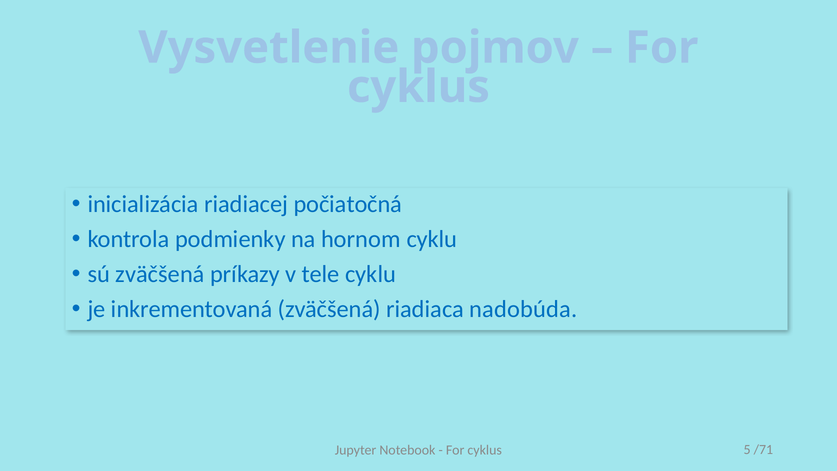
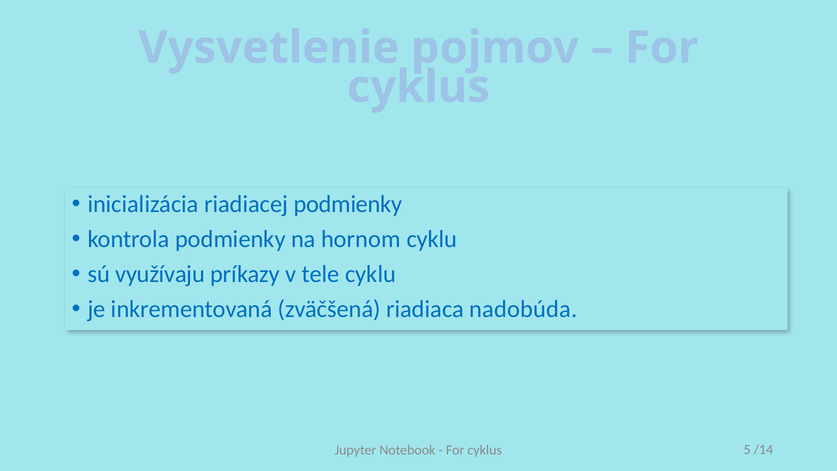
riadiacej počiatočná: počiatočná -> podmienky (348, 204)
sú zväčšená: zväčšená -> využívaju (160, 274)
/71: /71 -> /14 (763, 450)
